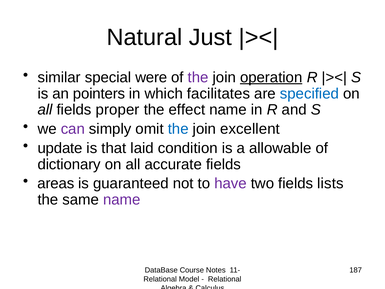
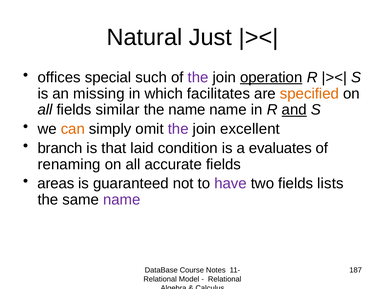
similar: similar -> offices (59, 77)
were: were -> such (151, 77)
pointers: pointers -> missing (99, 93)
specified colour: blue -> orange (309, 93)
proper: proper -> similar (118, 110)
the effect: effect -> name (187, 110)
and underline: none -> present (294, 110)
can colour: purple -> orange (73, 129)
the colour: blue -> purple (178, 129)
update: update -> branch (60, 148)
allowable: allowable -> evaluates (280, 148)
dictionary: dictionary -> renaming (69, 164)
